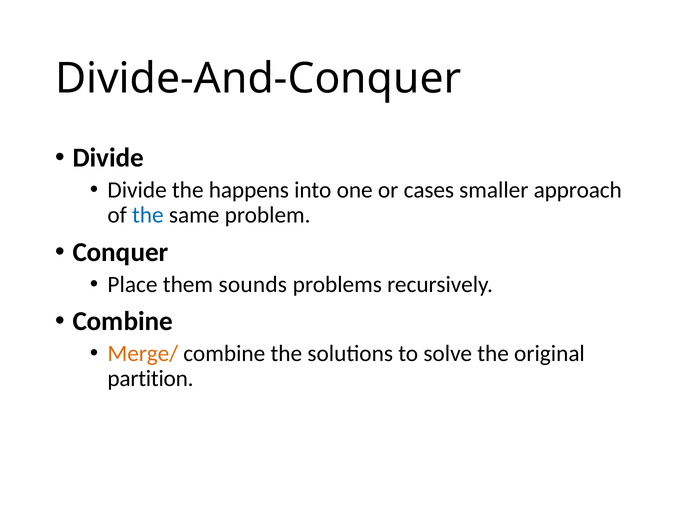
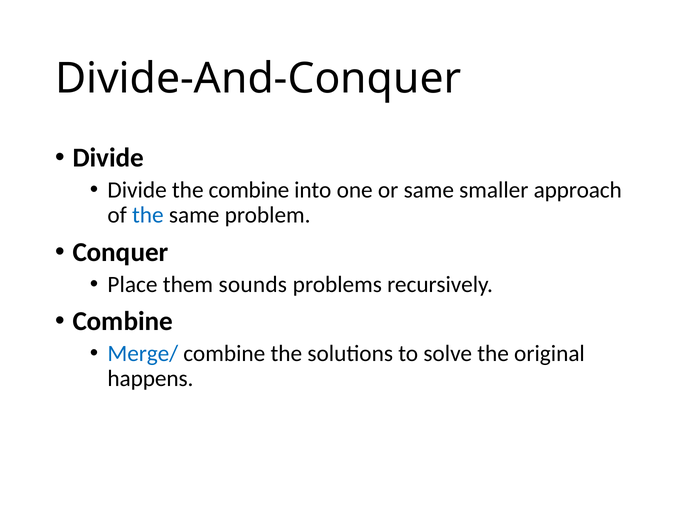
the happens: happens -> combine (249, 190)
or cases: cases -> same (429, 190)
Merge/ colour: orange -> blue (143, 353)
partition: partition -> happens (150, 378)
